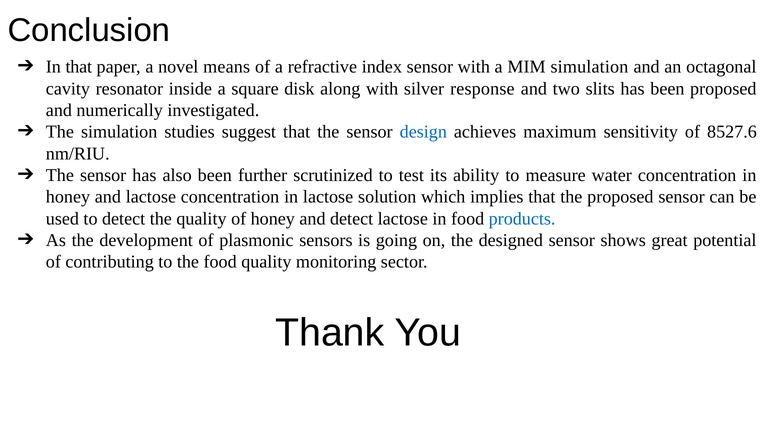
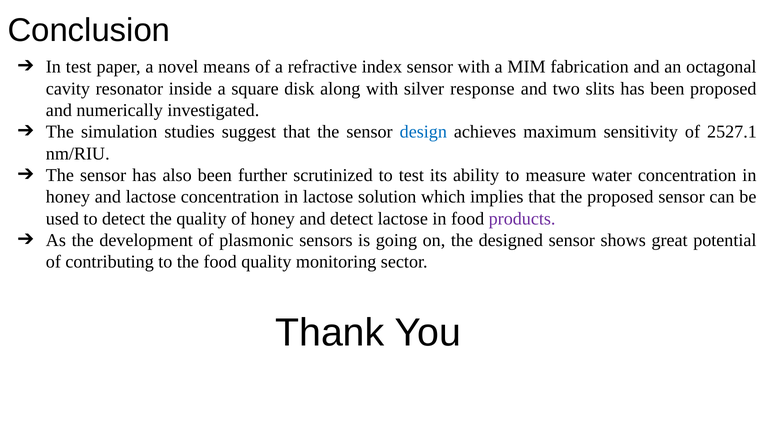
In that: that -> test (79, 67)
MIM simulation: simulation -> fabrication (590, 67)
8527.6: 8527.6 -> 2527.1 (732, 132)
products colour: blue -> purple (522, 219)
